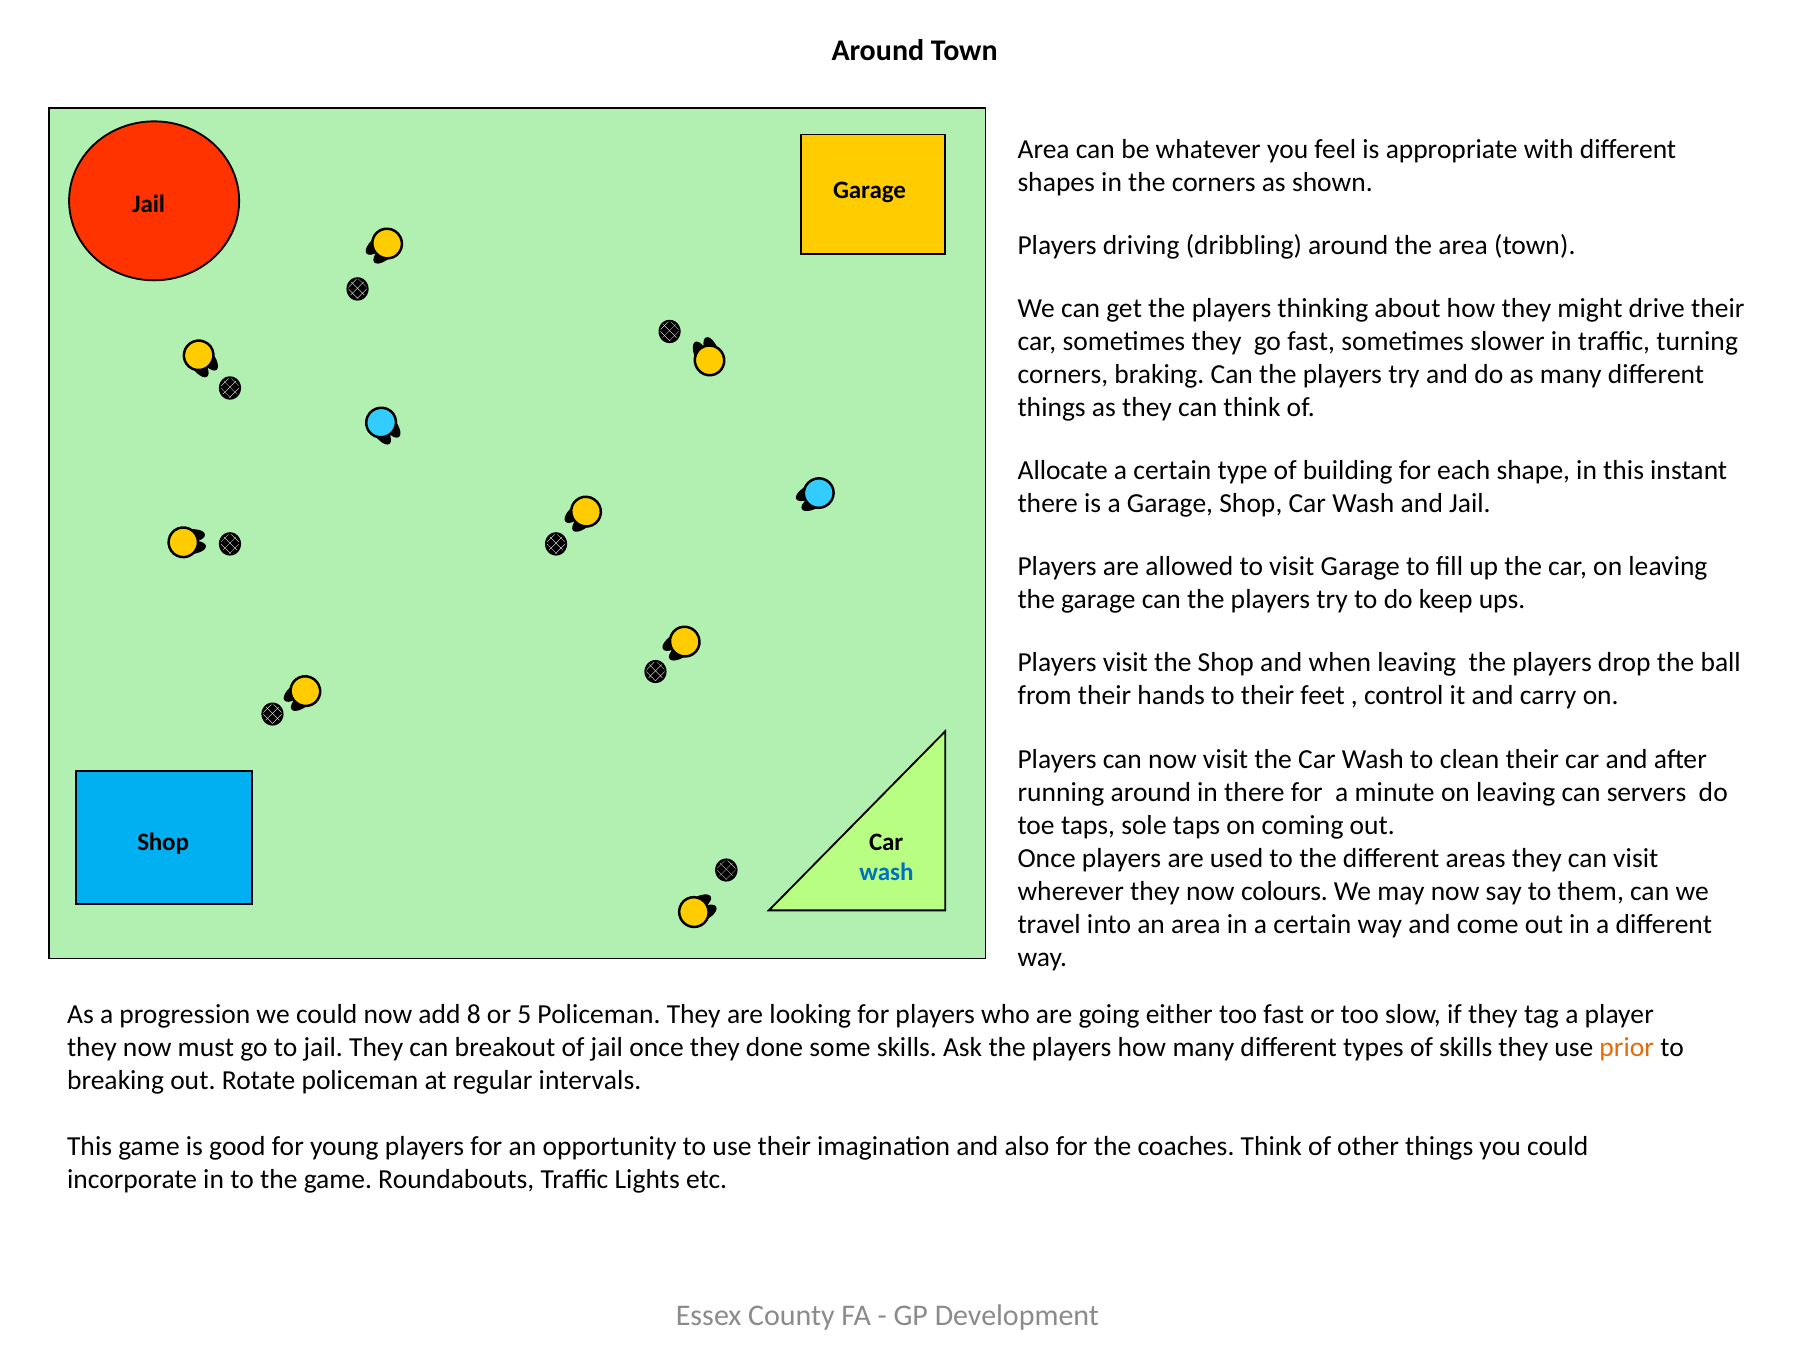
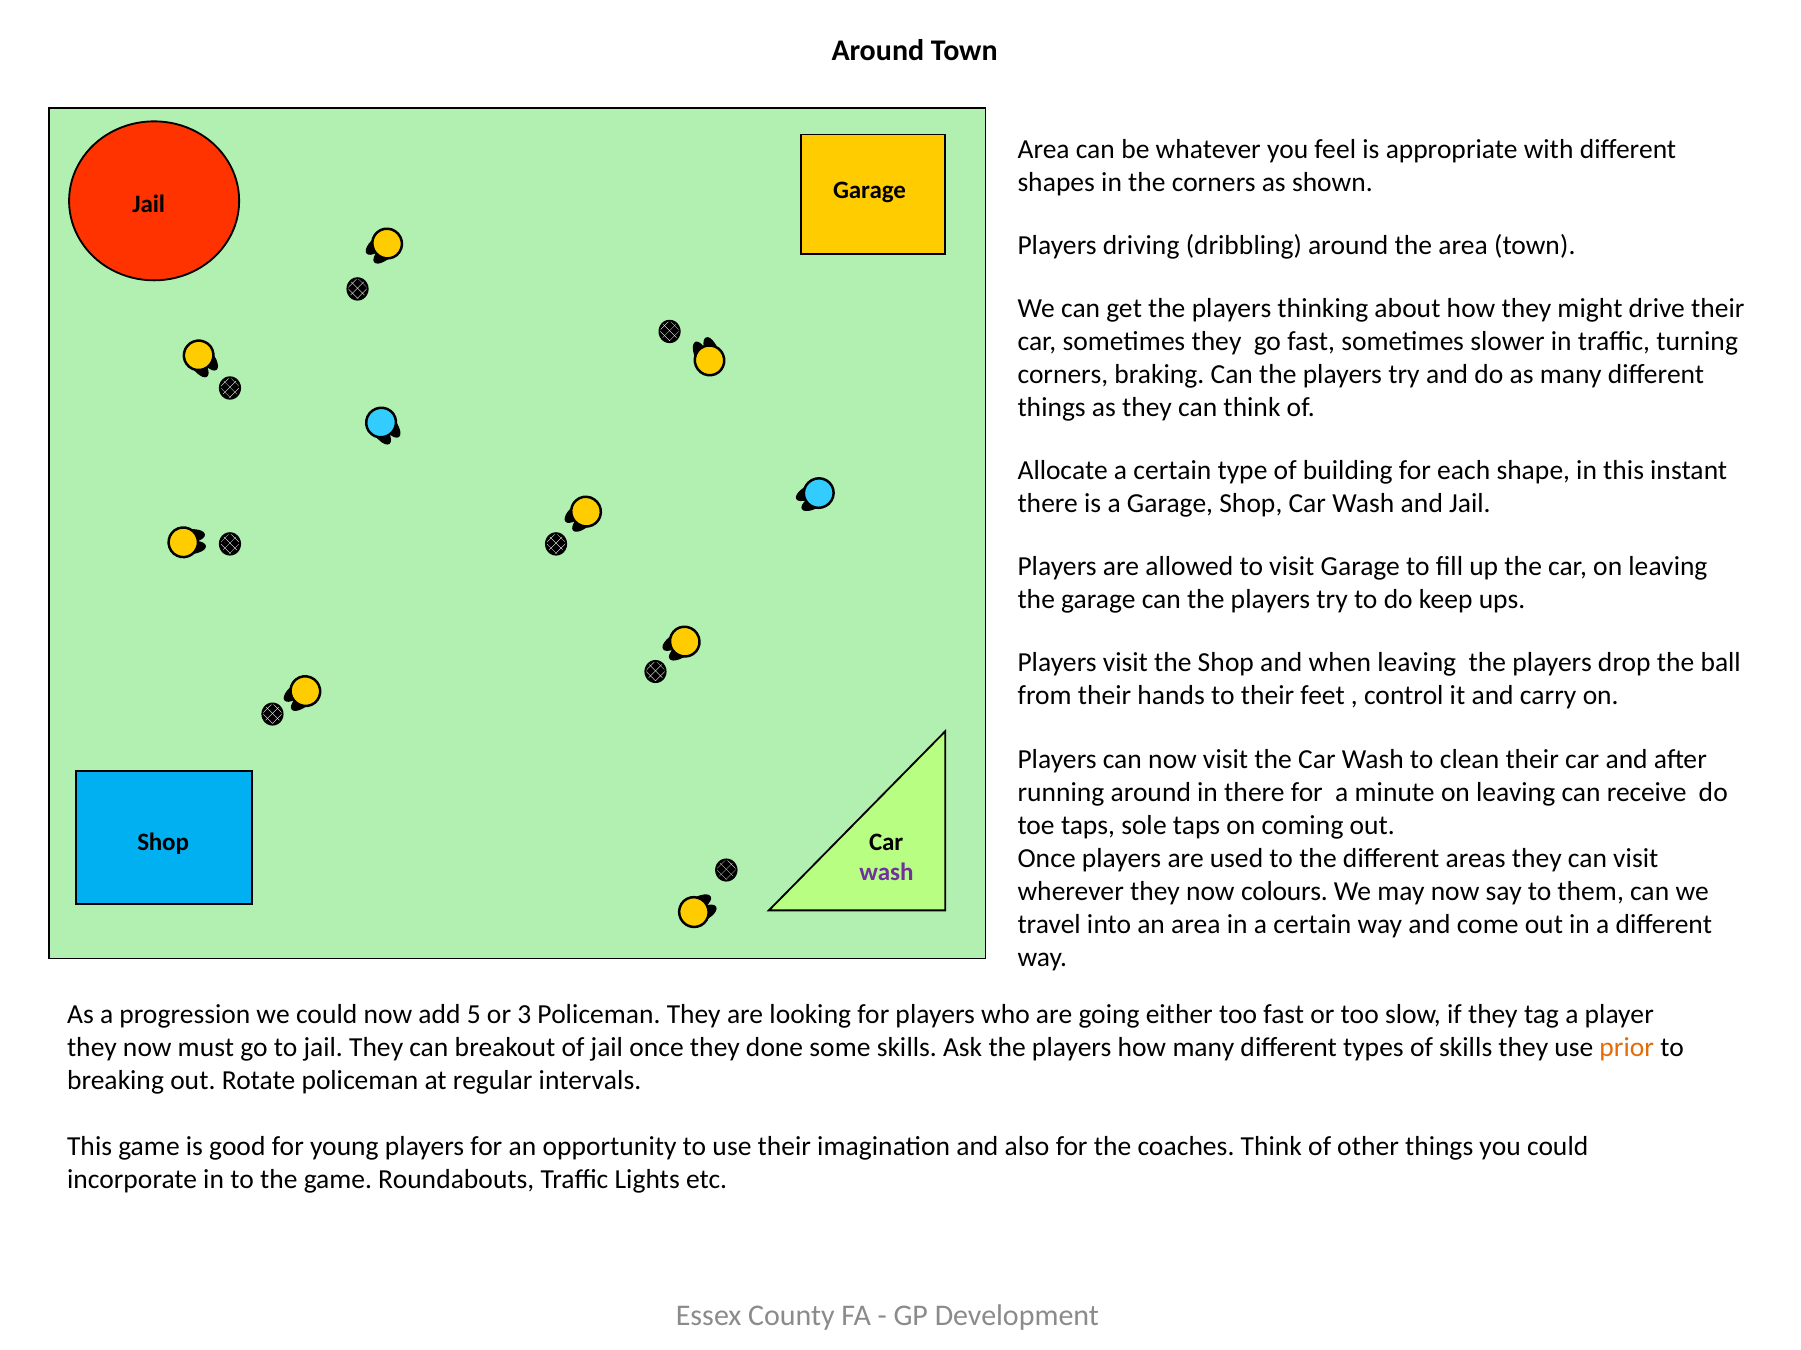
servers: servers -> receive (1647, 792)
wash colour: blue -> purple (886, 873)
8: 8 -> 5 (474, 1015)
5: 5 -> 3 (524, 1015)
